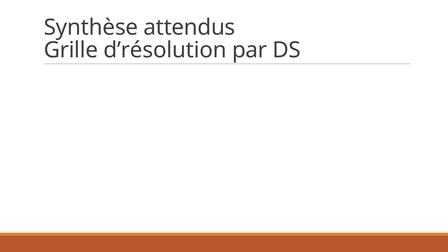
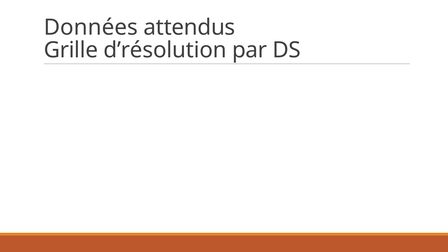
Synthèse: Synthèse -> Données (91, 27)
